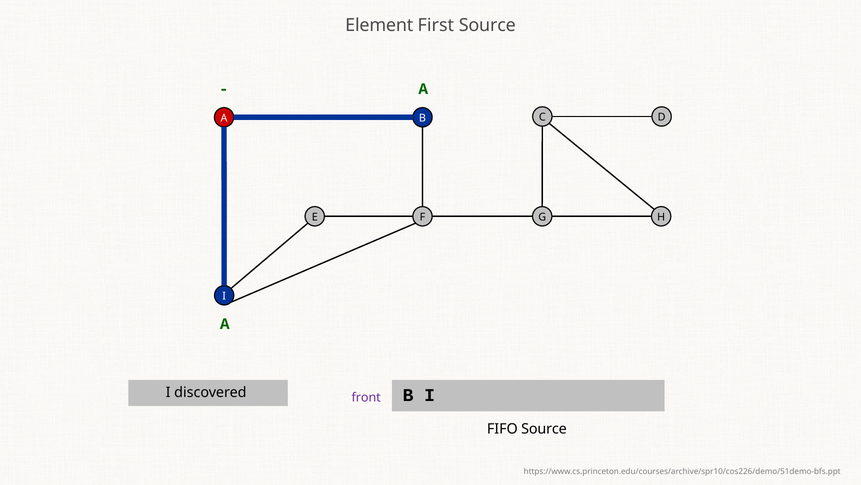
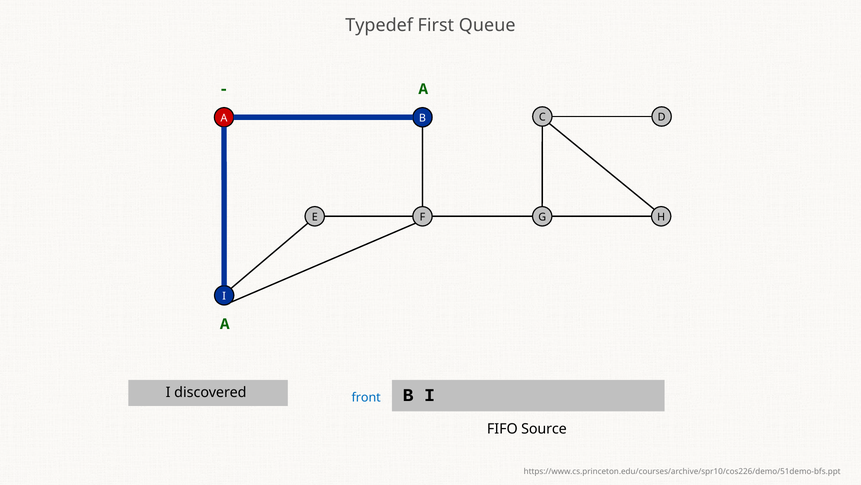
Element: Element -> Typedef (379, 25)
First Source: Source -> Queue (487, 25)
front colour: purple -> blue (366, 397)
